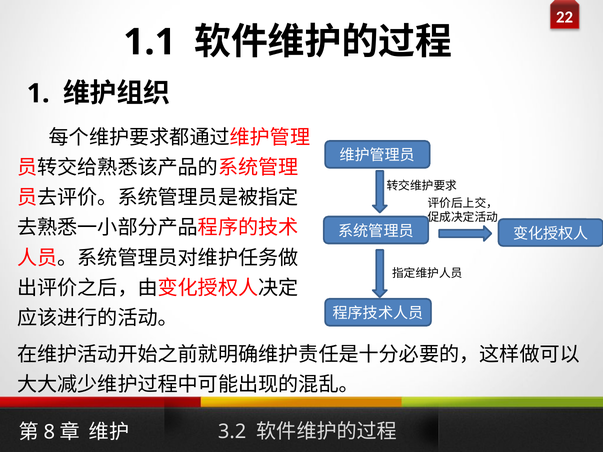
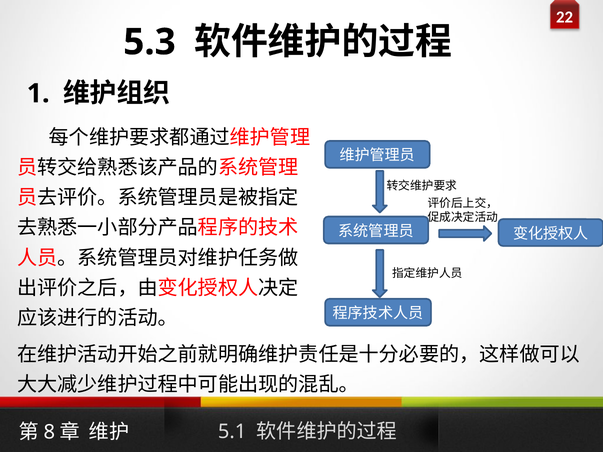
1.1: 1.1 -> 5.3 (150, 42)
3.2: 3.2 -> 5.1 (232, 432)
